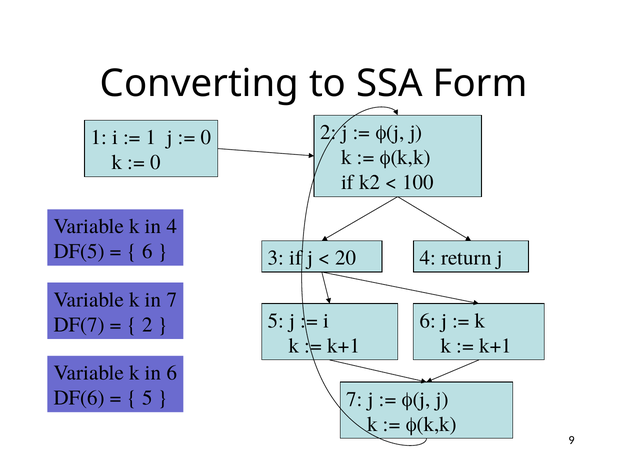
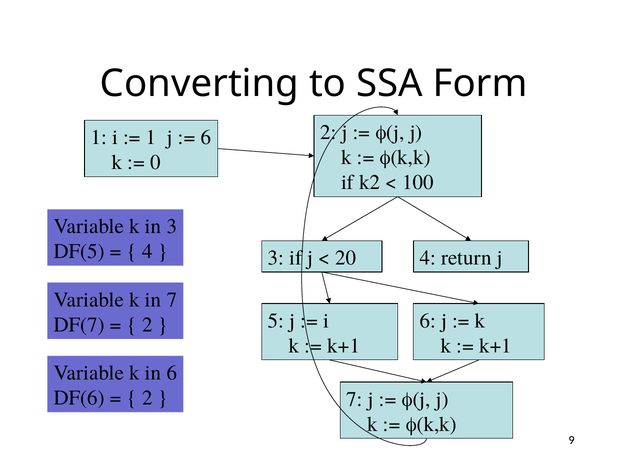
0: 0 -> 6 (206, 137)
in 4: 4 -> 3 (172, 226)
6: 6 -> 4 (147, 252)
5: 5 -> 2 (147, 398)
